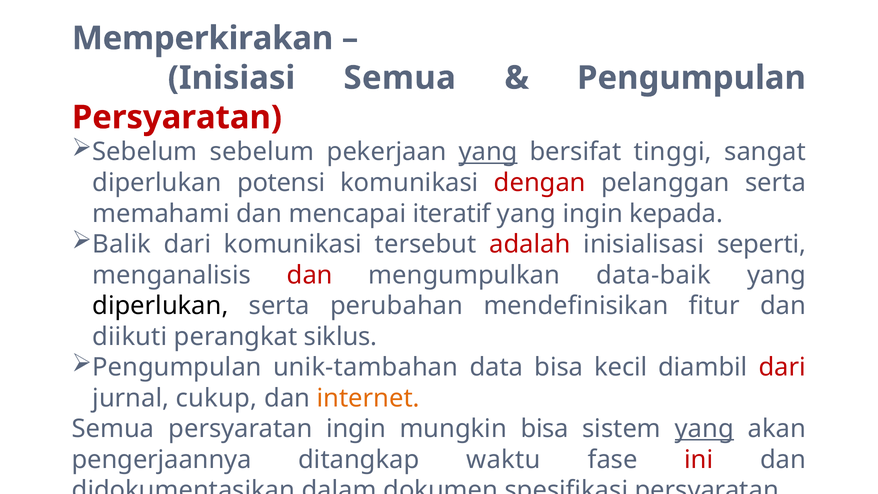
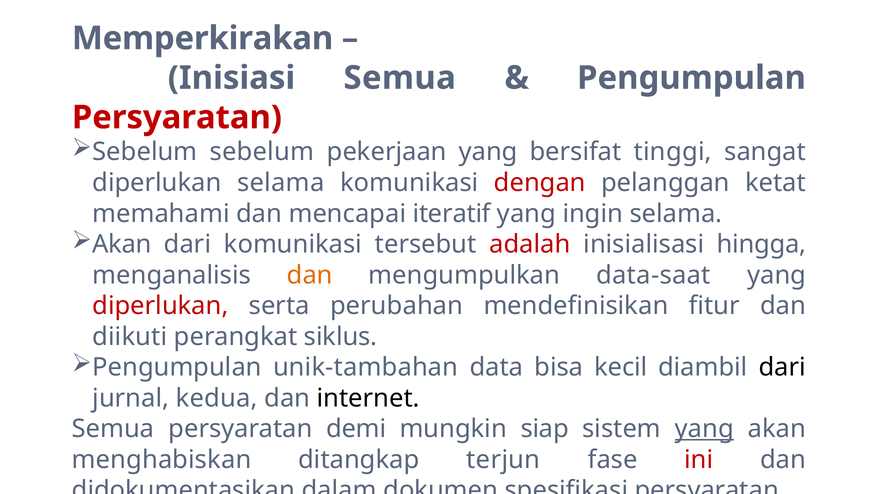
yang underline: present -> none (488, 152)
diperlukan potensi: potensi -> selama (281, 183)
pelanggan serta: serta -> ketat (776, 183)
ingin kepada: kepada -> selama (676, 213)
Balik: Balik -> Akan (122, 244)
seperti: seperti -> hingga (762, 244)
dan colour: red -> orange (310, 275)
data-baik: data-baik -> data-saat (653, 275)
diperlukan colour: black -> red (160, 306)
dari colour: red -> black (782, 367)
cukup: cukup -> kedua (217, 398)
internet colour: orange -> black (368, 398)
persyaratan ingin: ingin -> demi (356, 429)
mungkin bisa: bisa -> siap (545, 429)
pengerjaannya: pengerjaannya -> menghabiskan (162, 459)
waktu: waktu -> terjun (503, 459)
